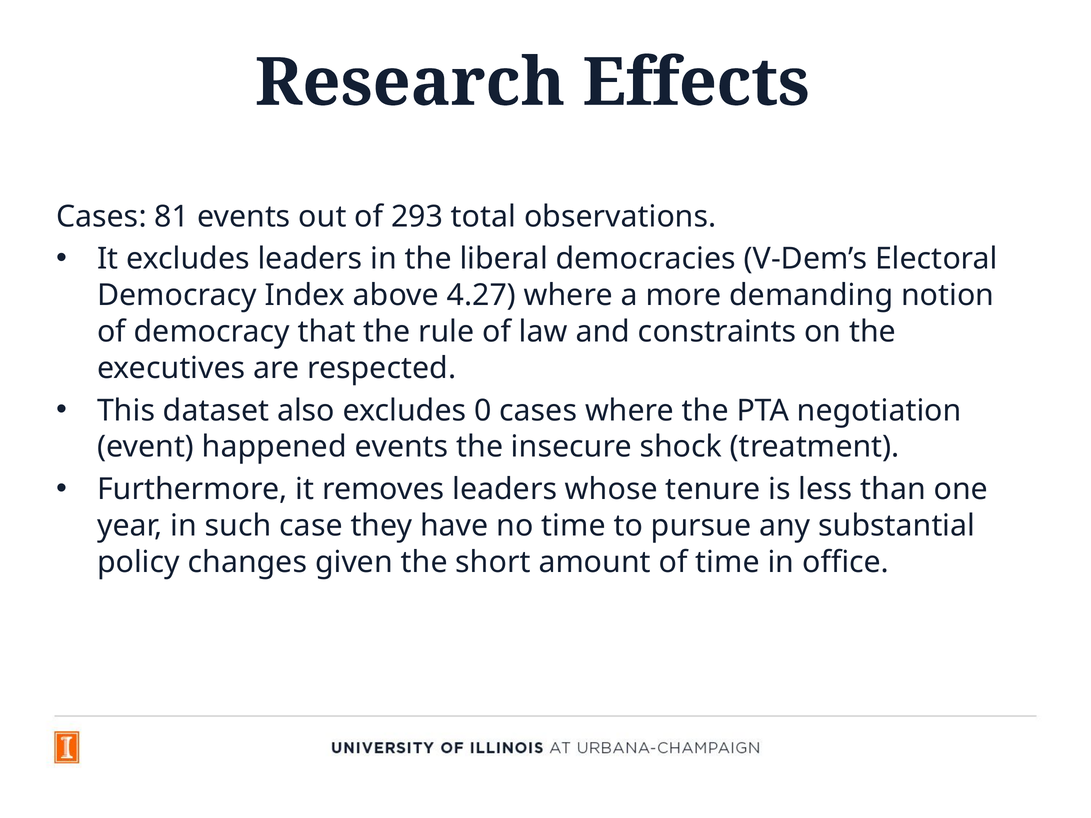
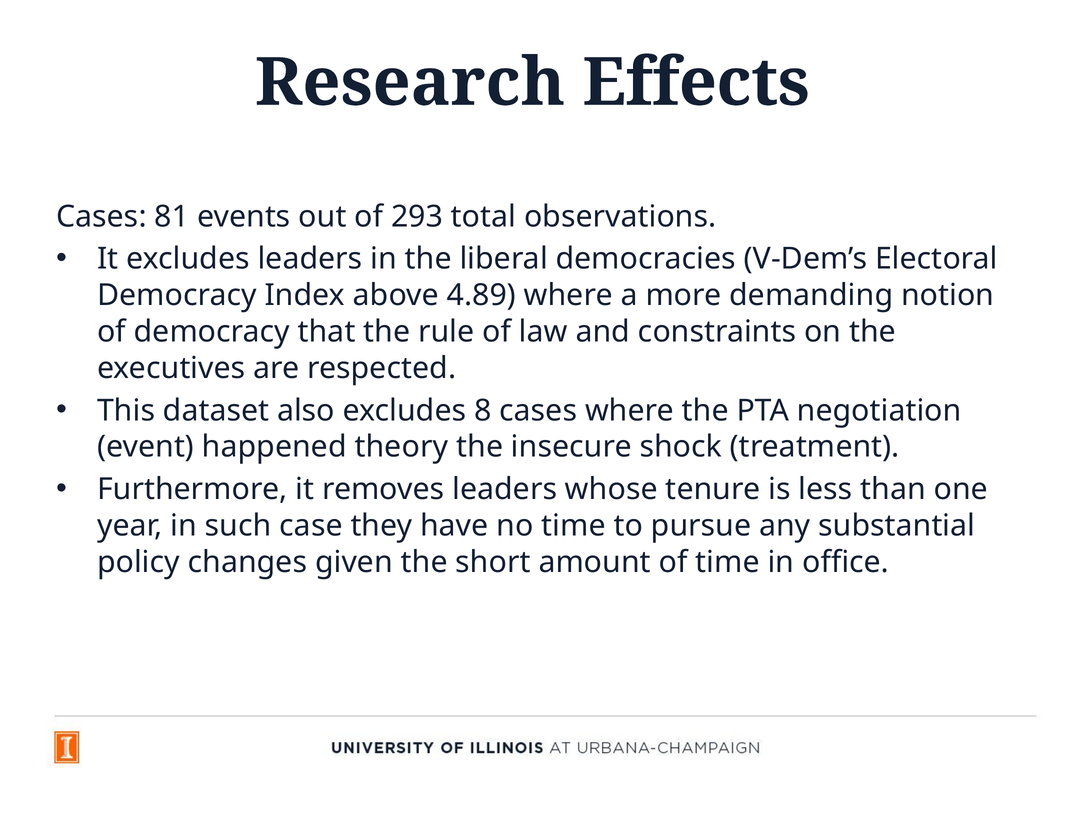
4.27: 4.27 -> 4.89 (481, 295)
0: 0 -> 8 (483, 411)
happened events: events -> theory (401, 447)
